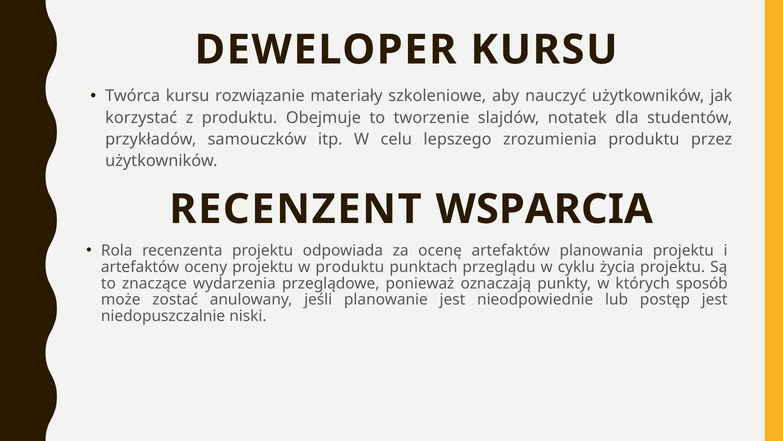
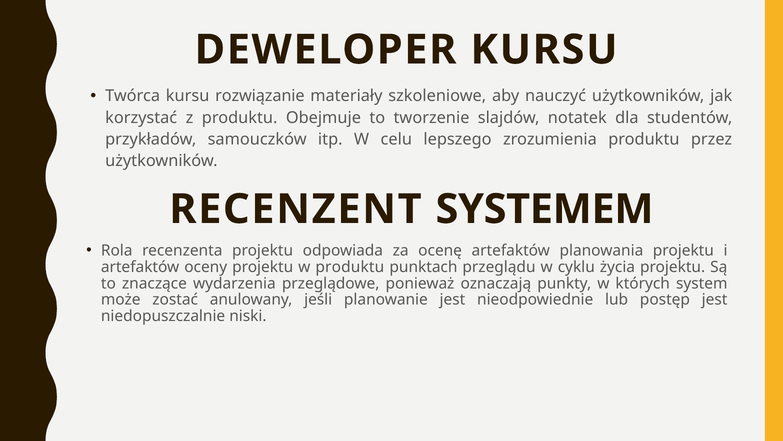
WSPARCIA: WSPARCIA -> SYSTEMEM (545, 209)
sposób: sposób -> system (702, 283)
